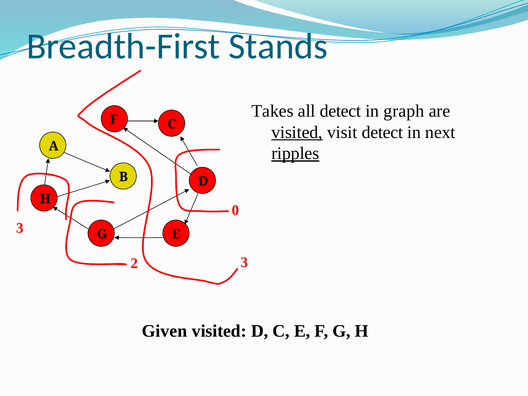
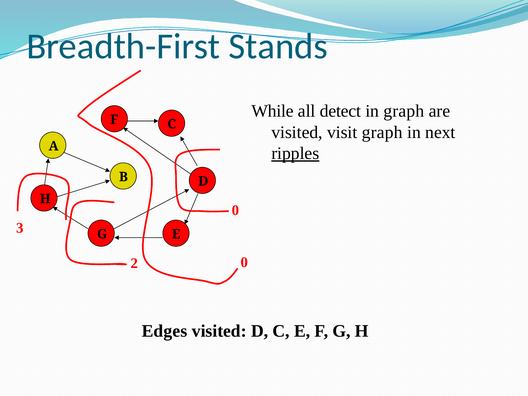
Takes: Takes -> While (273, 111)
visited underline: present -> none (297, 132)
visit detect: detect -> graph (382, 132)
2 3: 3 -> 0 (244, 262)
Given: Given -> Edges (165, 331)
